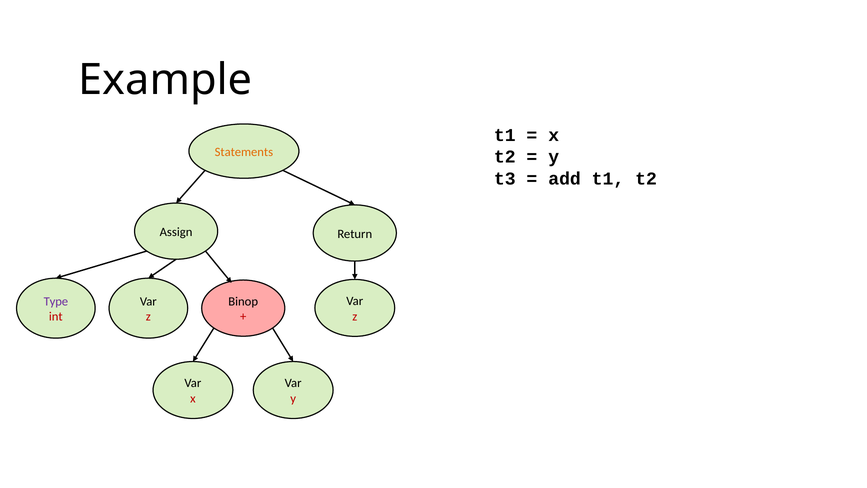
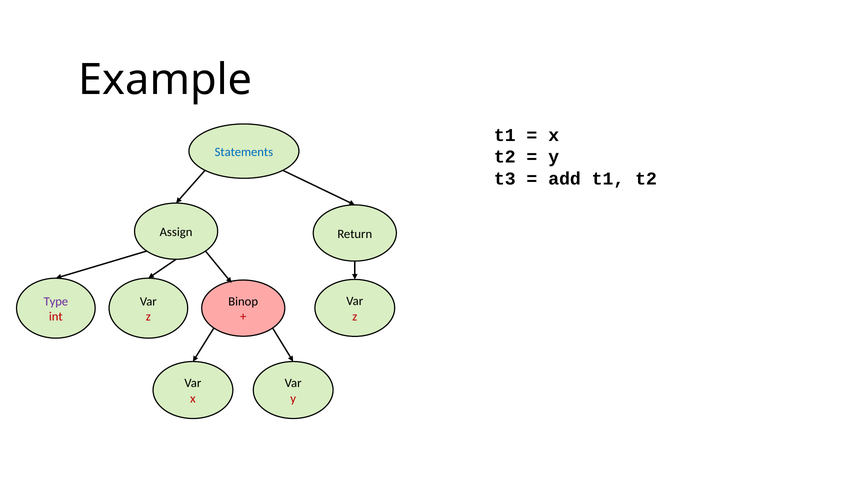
Statements colour: orange -> blue (244, 152)
